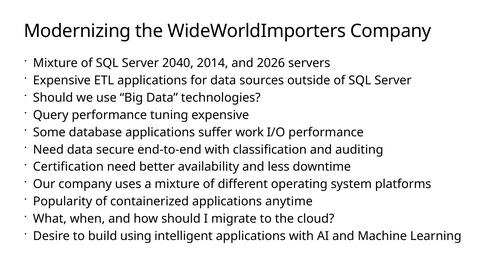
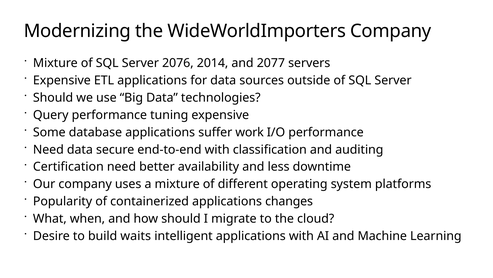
2040: 2040 -> 2076 (178, 63)
2026: 2026 -> 2077 (271, 63)
anytime: anytime -> changes (289, 201)
using: using -> waits (136, 235)
